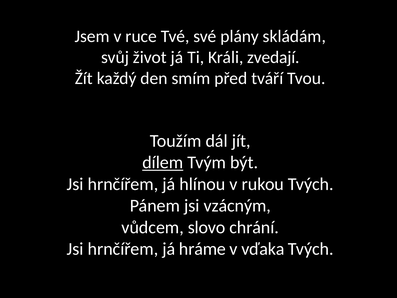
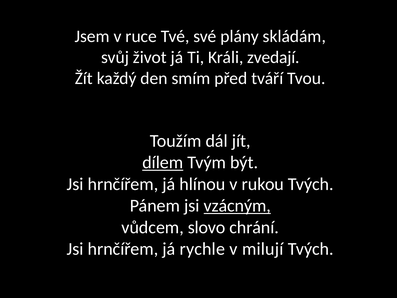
vzácným underline: none -> present (237, 206)
hráme: hráme -> rychle (202, 249)
vďaka: vďaka -> milují (263, 249)
